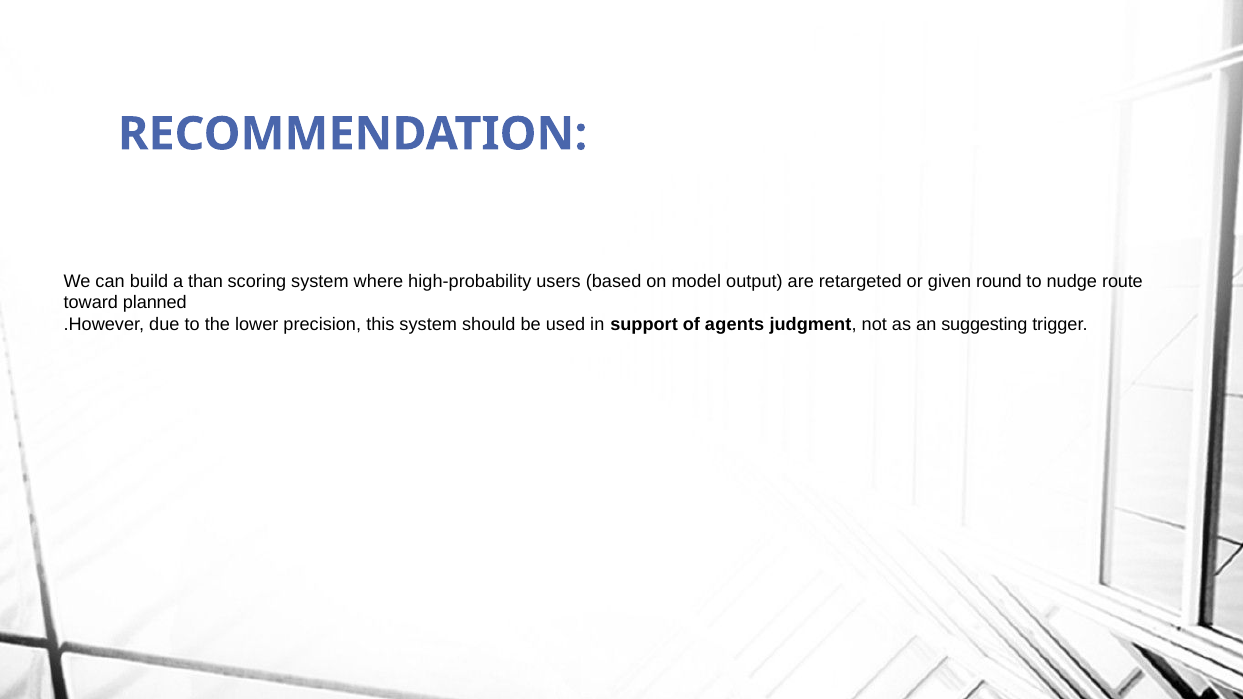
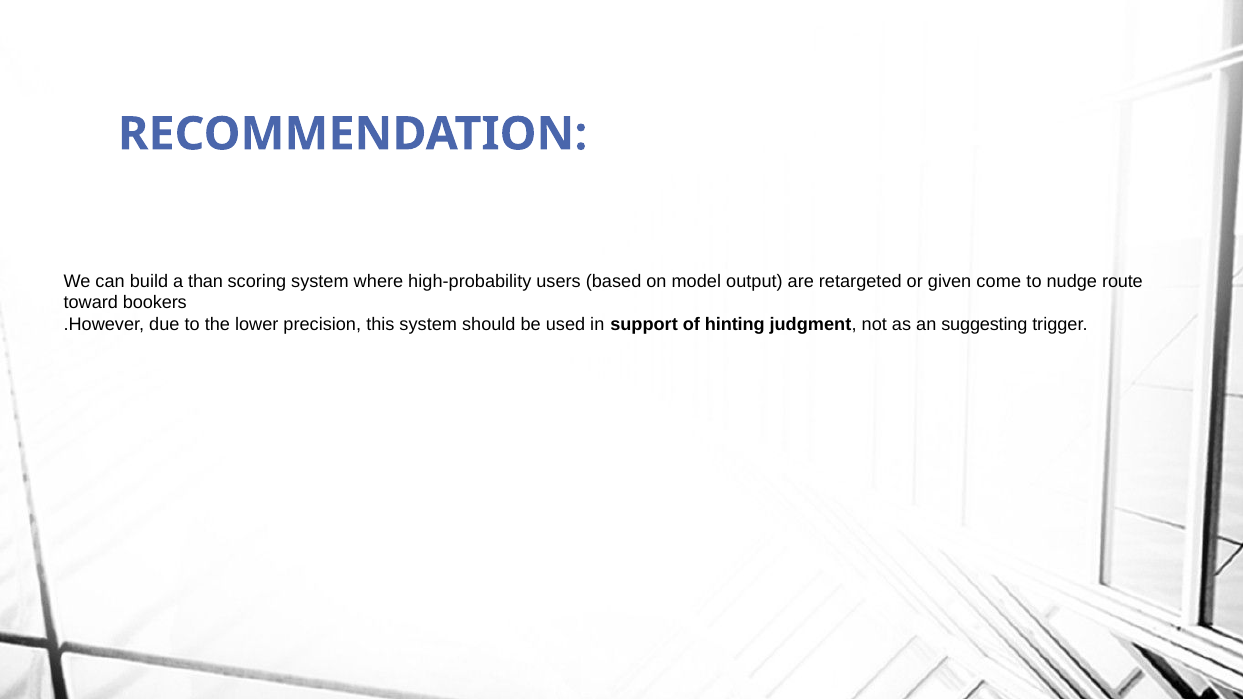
round: round -> come (999, 281)
planned: planned -> bookers (155, 303)
agents: agents -> hinting (735, 325)
